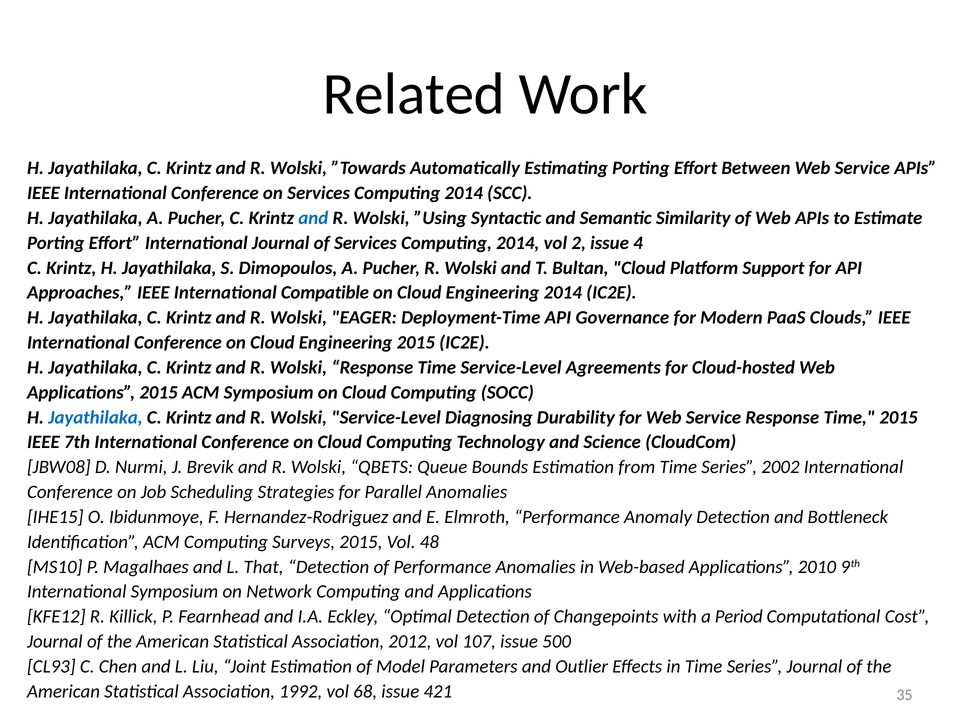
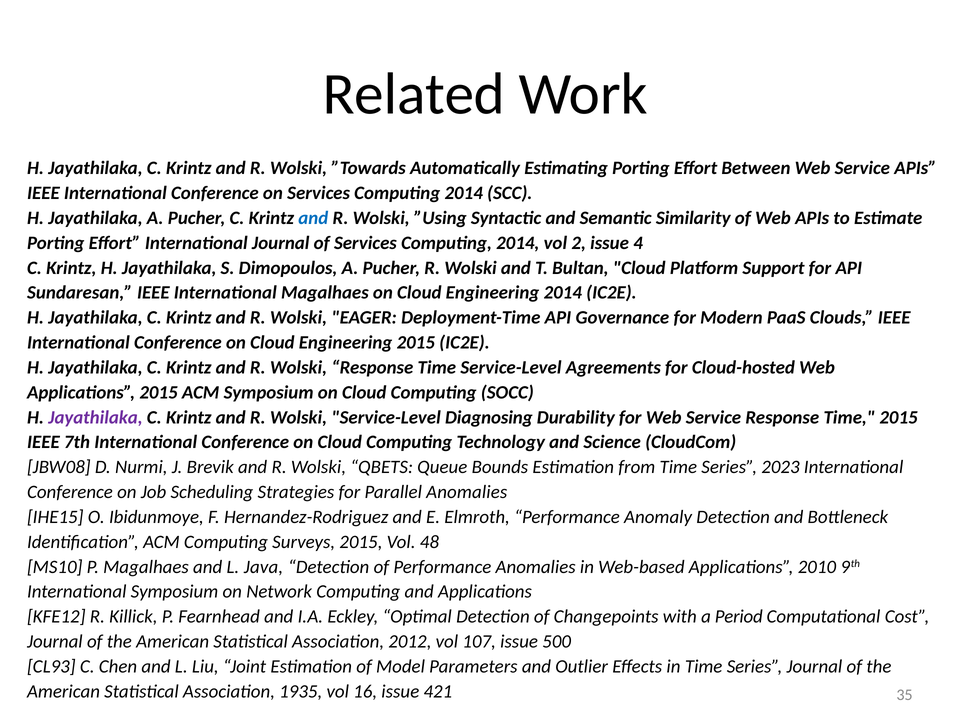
Approaches: Approaches -> Sundaresan (80, 293)
International Compatible: Compatible -> Magalhaes (325, 293)
Jayathilaka colour: blue -> purple (95, 417)
2002: 2002 -> 2023 (780, 467)
That: That -> Java (264, 567)
1992: 1992 -> 1935 (301, 692)
68: 68 -> 16 (365, 692)
